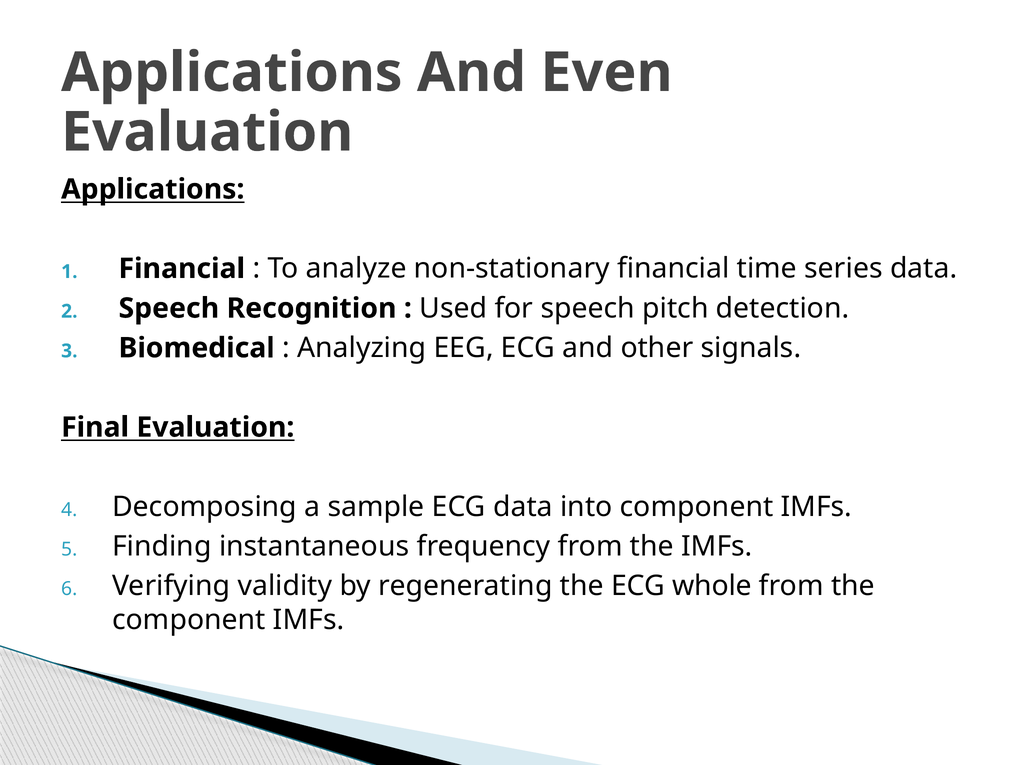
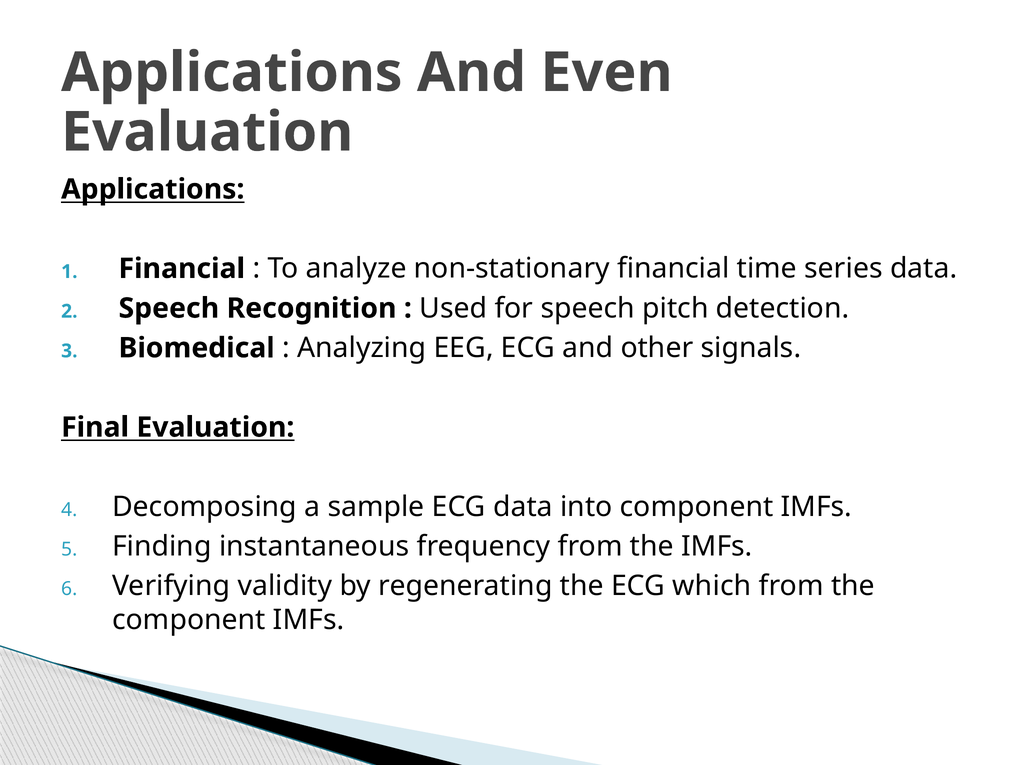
whole: whole -> which (712, 587)
